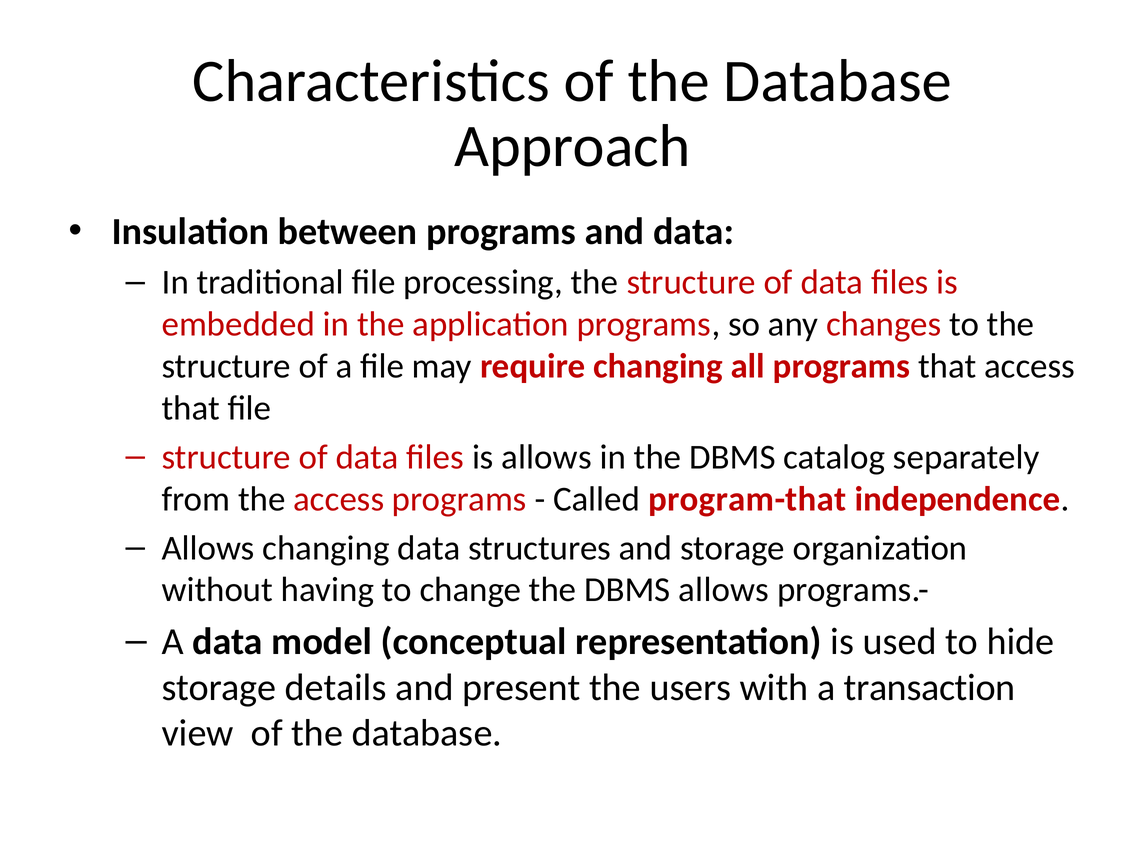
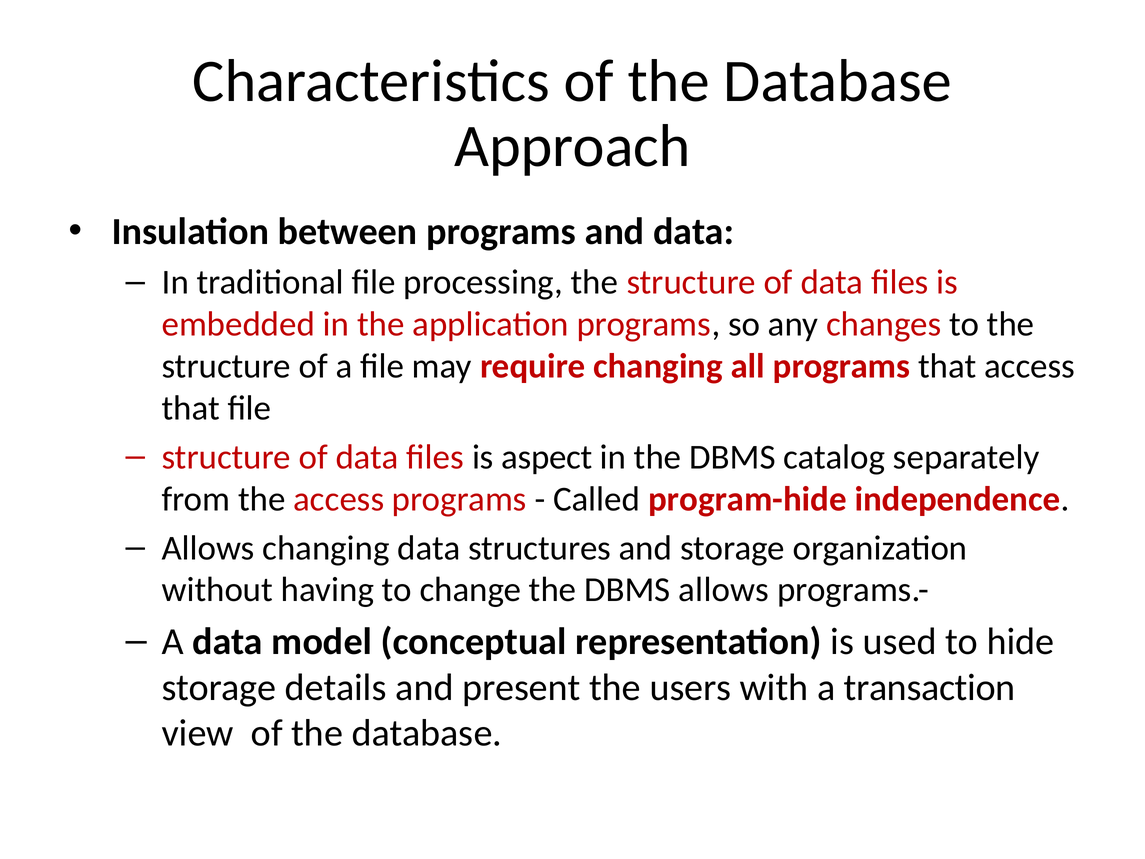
is allows: allows -> aspect (547, 457)
program-that: program-that -> program-hide (747, 499)
